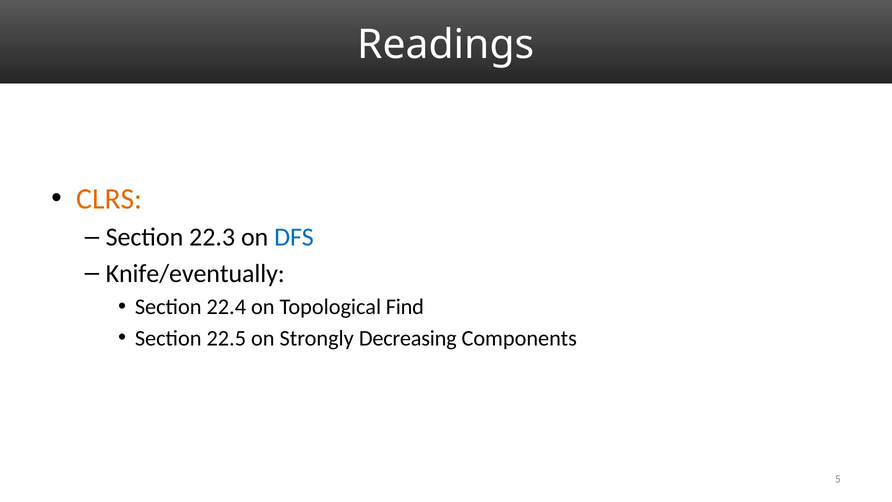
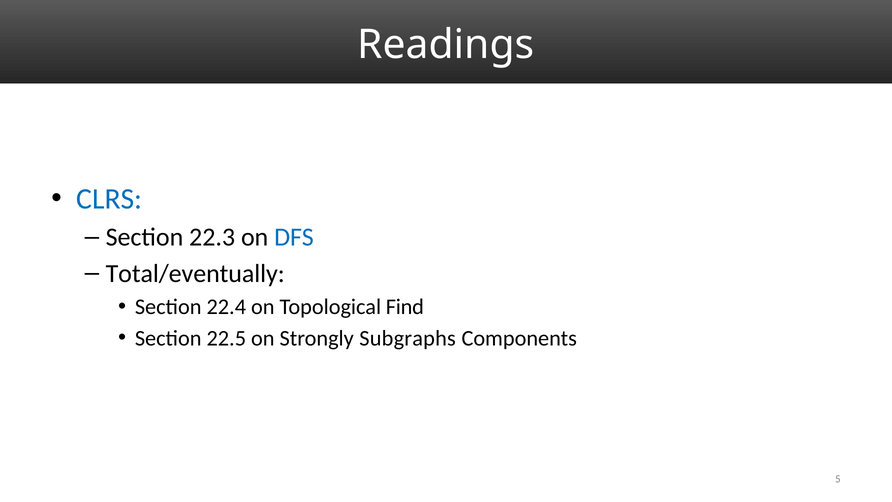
CLRS colour: orange -> blue (109, 199)
Knife/eventually: Knife/eventually -> Total/eventually (195, 274)
Decreasing: Decreasing -> Subgraphs (408, 338)
